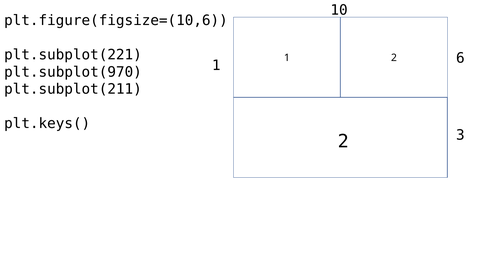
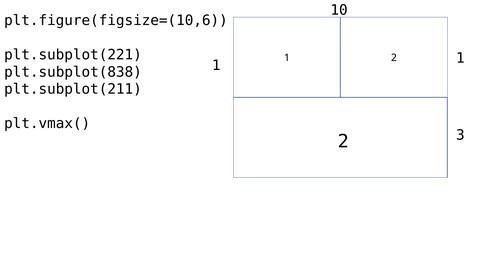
2 6: 6 -> 1 (460, 58)
plt.subplot(970: plt.subplot(970 -> plt.subplot(838 (73, 72)
plt.keys(: plt.keys( -> plt.vmax( (47, 124)
